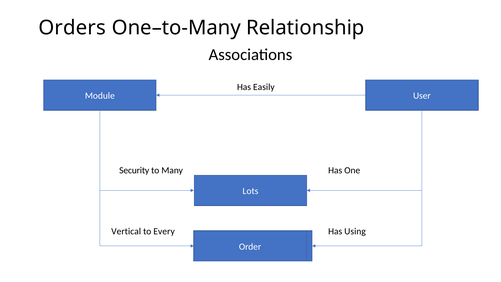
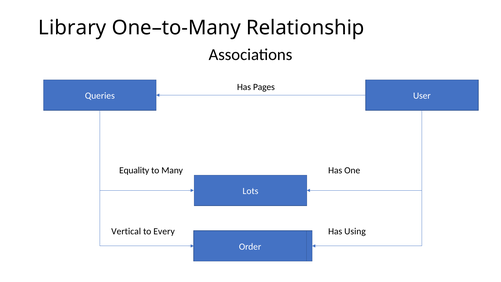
Orders: Orders -> Library (72, 28)
Easily: Easily -> Pages (264, 87)
Module: Module -> Queries (100, 96)
Security: Security -> Equality (134, 170)
